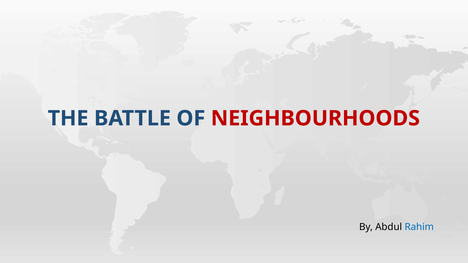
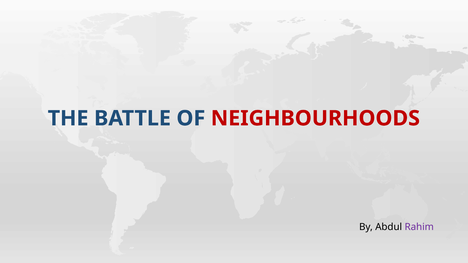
Rahim colour: blue -> purple (419, 227)
